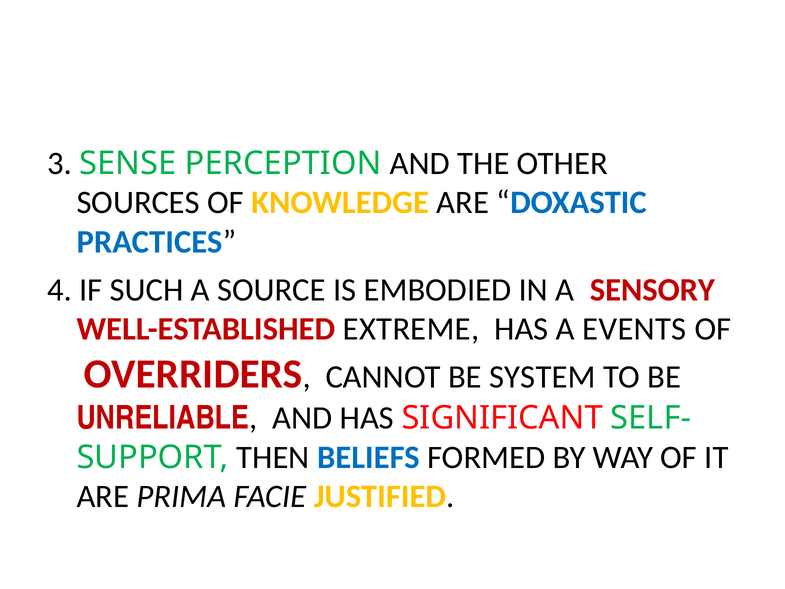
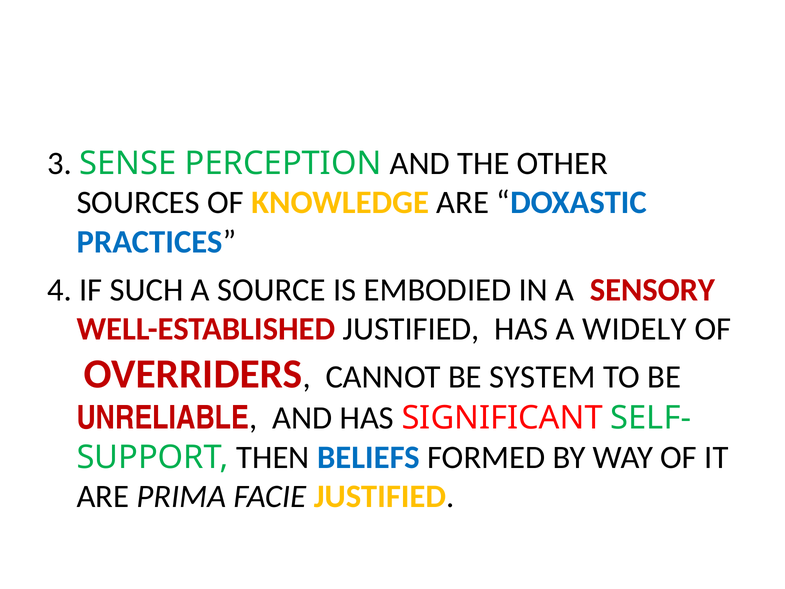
WELL-ESTABLISHED EXTREME: EXTREME -> JUSTIFIED (411, 329)
EVENTS: EVENTS -> WIDELY (634, 329)
